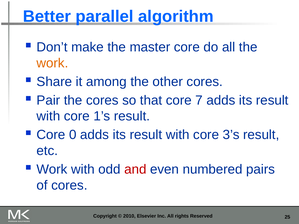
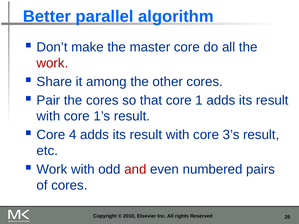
work colour: orange -> red (52, 63)
7: 7 -> 1 (199, 100)
0: 0 -> 4 (73, 135)
